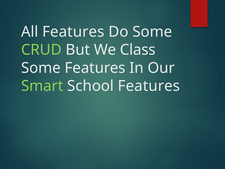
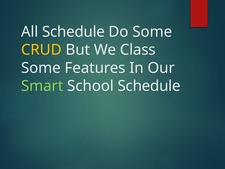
All Features: Features -> Schedule (73, 32)
CRUD colour: light green -> yellow (41, 50)
School Features: Features -> Schedule (149, 86)
